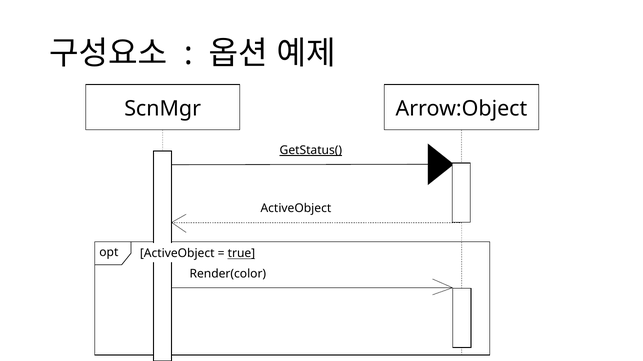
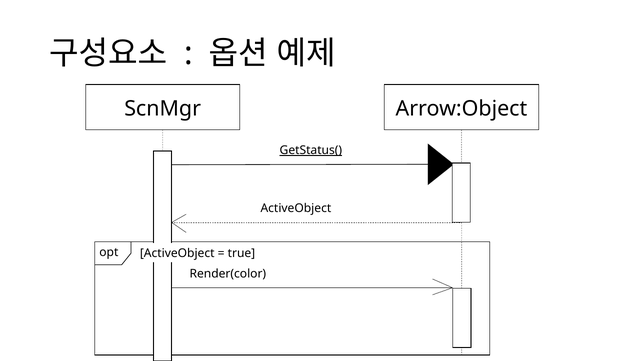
true underline: present -> none (241, 254)
